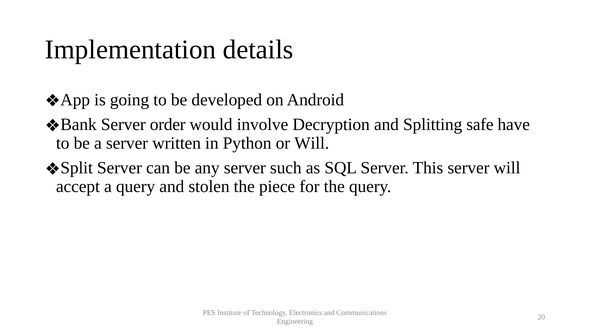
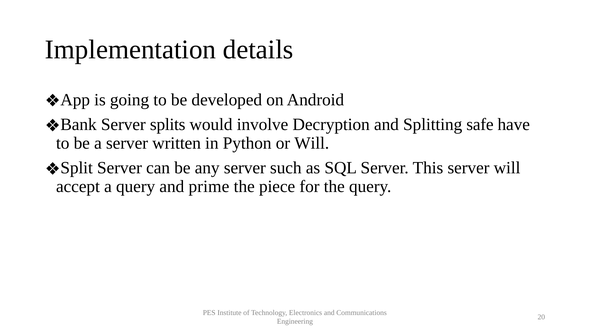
order: order -> splits (168, 125)
stolen: stolen -> prime (209, 186)
